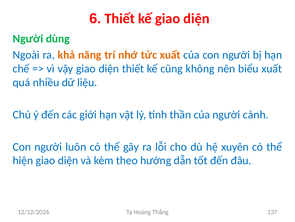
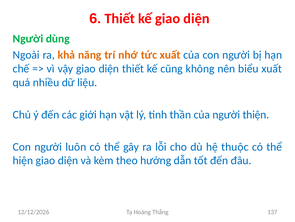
cảnh: cảnh -> thiện (256, 114)
xuyên: xuyên -> thuộc (235, 146)
